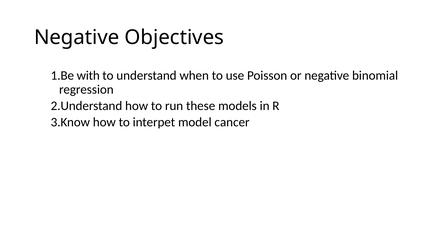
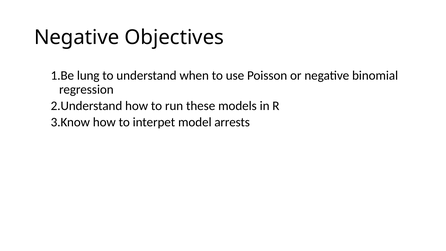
with: with -> lung (88, 75)
cancer: cancer -> arrests (232, 122)
